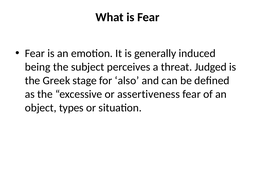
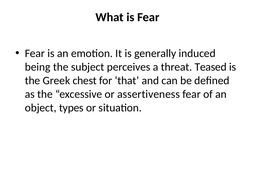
Judged: Judged -> Teased (211, 67)
stage: stage -> chest (85, 81)
also: also -> that (127, 81)
